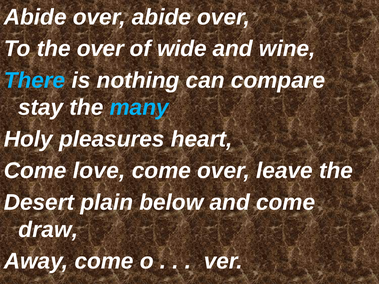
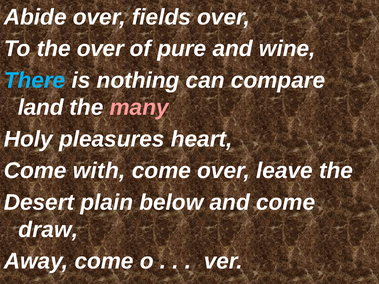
over abide: abide -> fields (161, 17)
wide: wide -> pure (182, 49)
stay: stay -> land (41, 108)
many colour: light blue -> pink (139, 108)
love: love -> with (99, 171)
